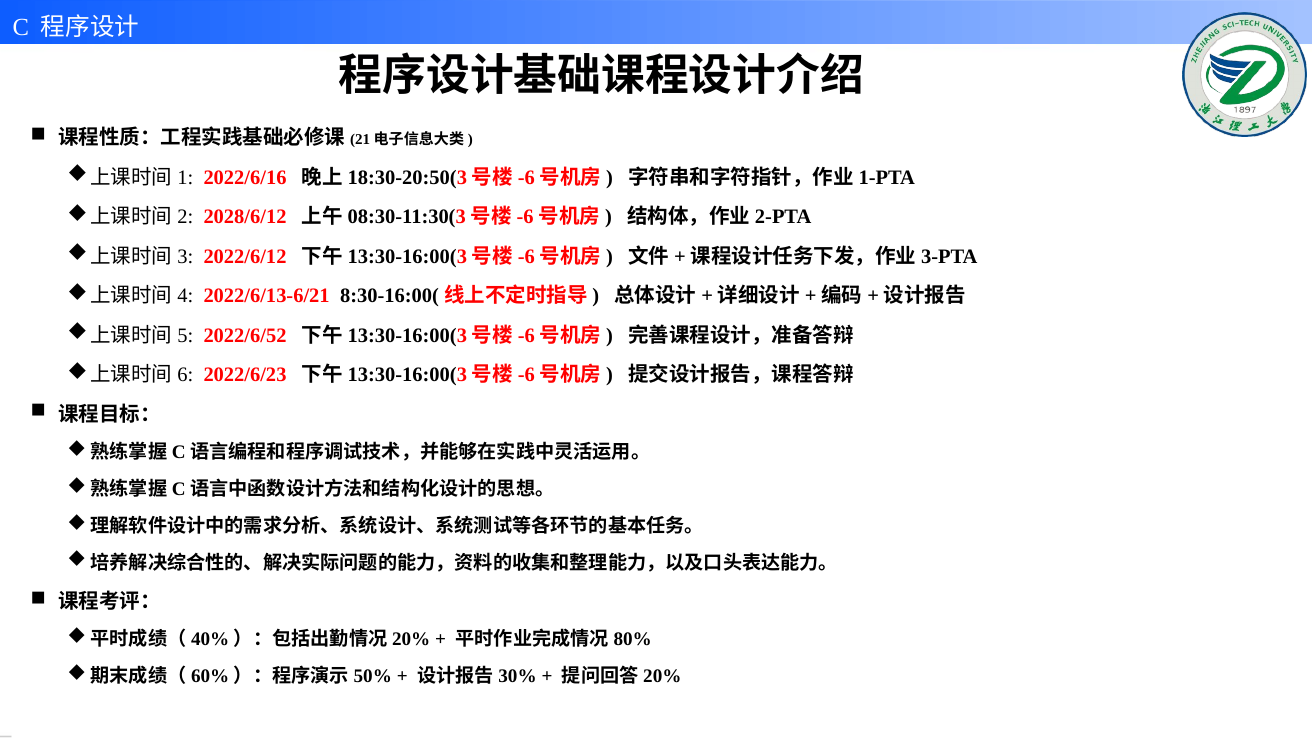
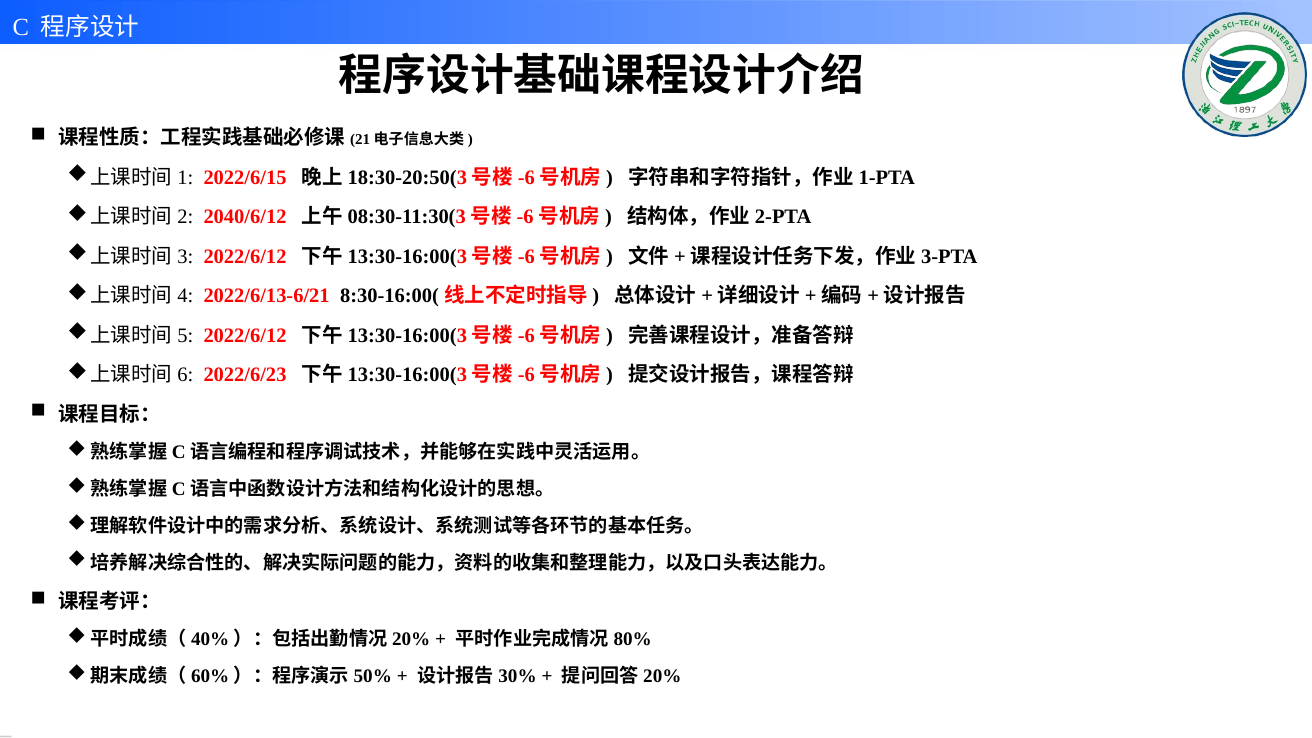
2022/6/16: 2022/6/16 -> 2022/6/15 (245, 178)
2028/6/12: 2028/6/12 -> 2040/6/12 (245, 217)
2022/6/52: 2022/6/52 -> 2022/6/12 (245, 335)
